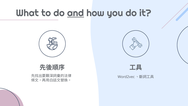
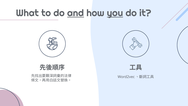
you underline: none -> present (115, 13)
